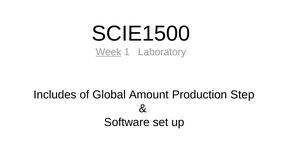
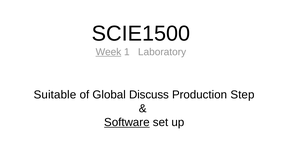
Includes: Includes -> Suitable (55, 95)
Amount: Amount -> Discuss (149, 95)
Software underline: none -> present (127, 122)
